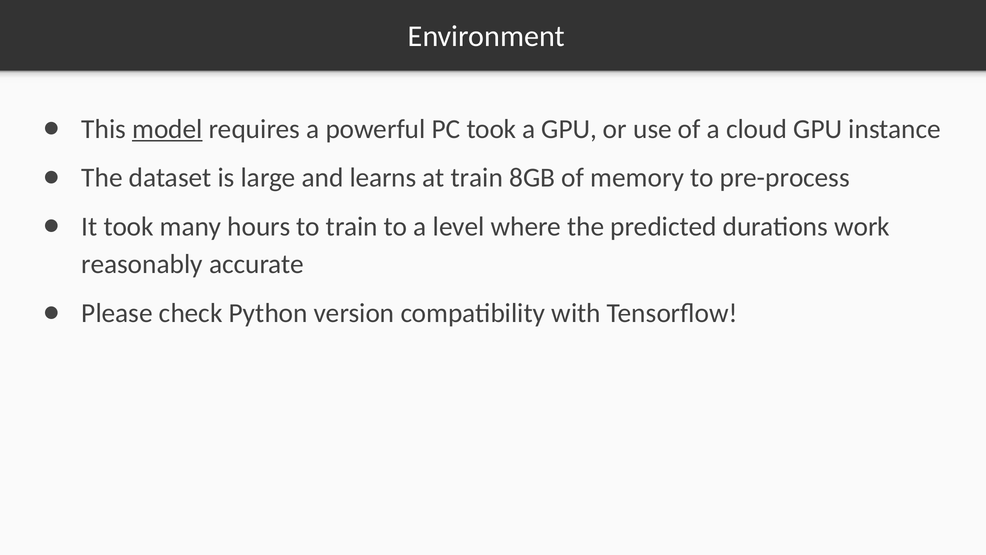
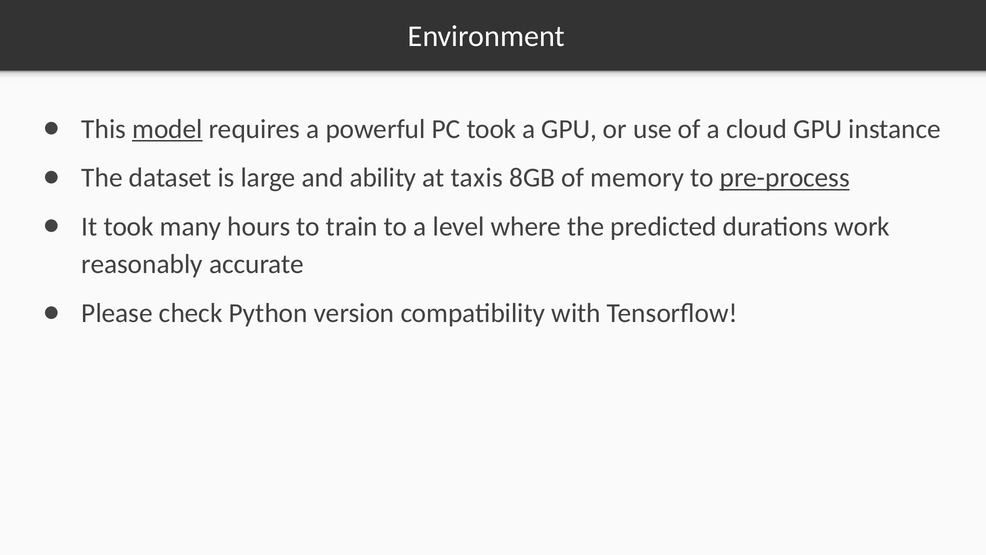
learns: learns -> ability (383, 178)
at train: train -> taxis (477, 178)
pre-process underline: none -> present (785, 178)
